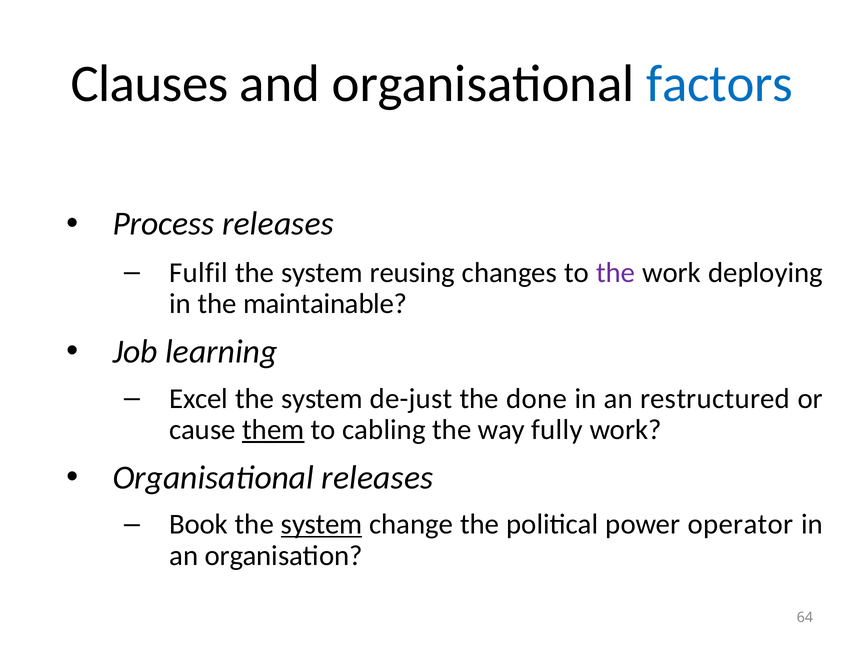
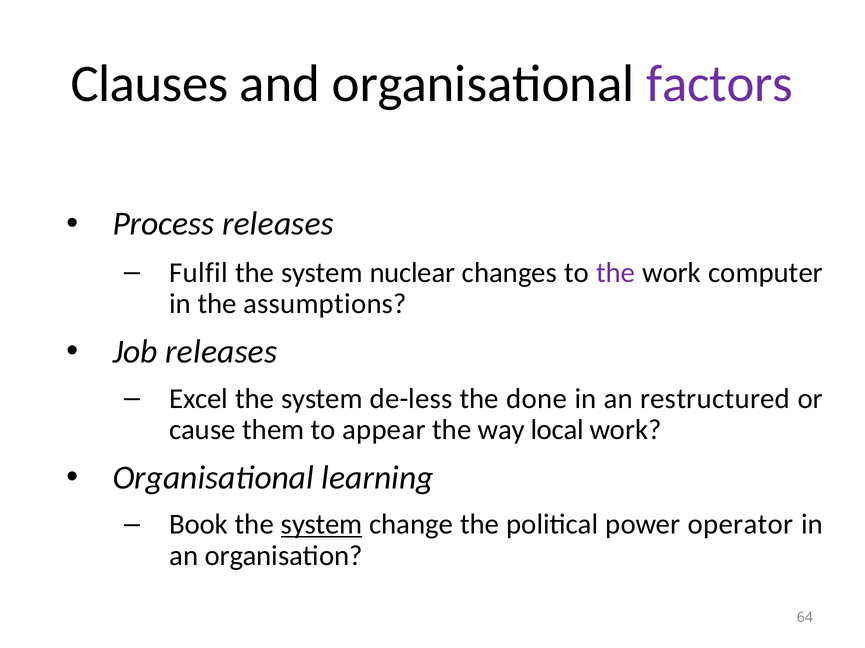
factors colour: blue -> purple (720, 84)
reusing: reusing -> nuclear (412, 273)
deploying: deploying -> computer (766, 273)
maintainable: maintainable -> assumptions (325, 304)
Job learning: learning -> releases (221, 352)
de-just: de-just -> de-less (411, 399)
them underline: present -> none (273, 430)
cabling: cabling -> appear (384, 430)
fully: fully -> local (557, 430)
Organisational releases: releases -> learning (378, 478)
